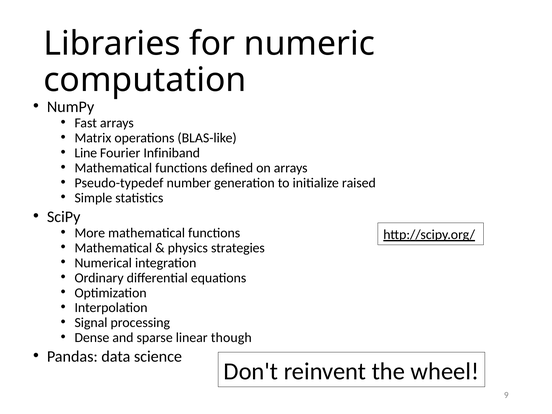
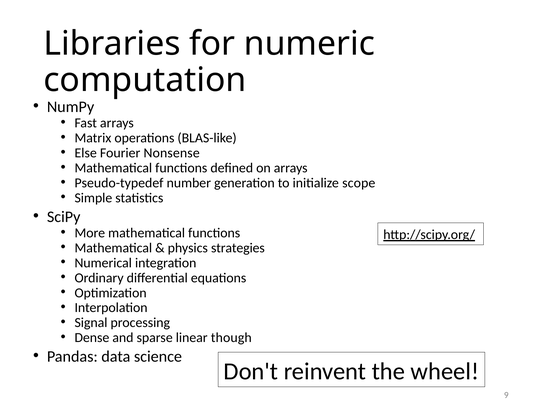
Line: Line -> Else (86, 153)
Infiniband: Infiniband -> Nonsense (172, 153)
raised: raised -> scope (359, 183)
